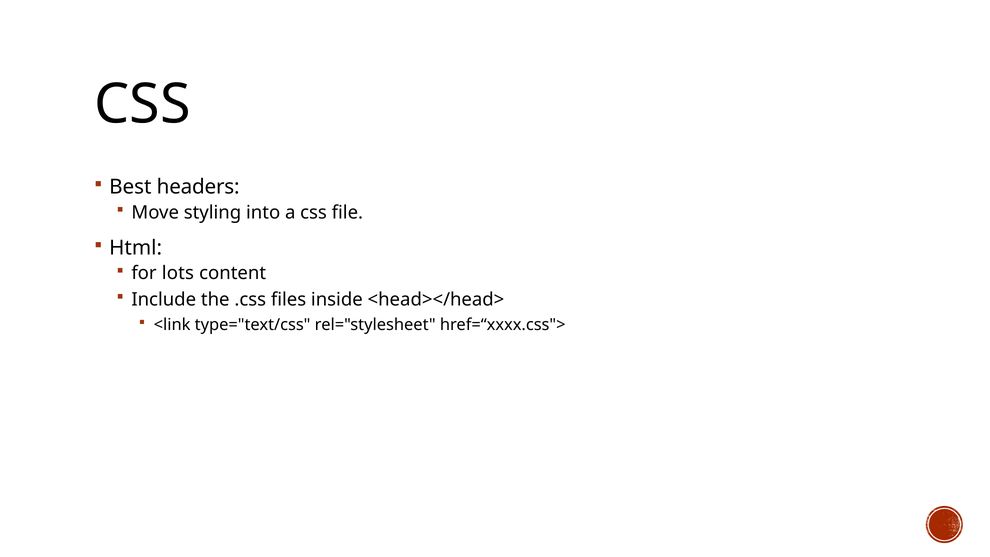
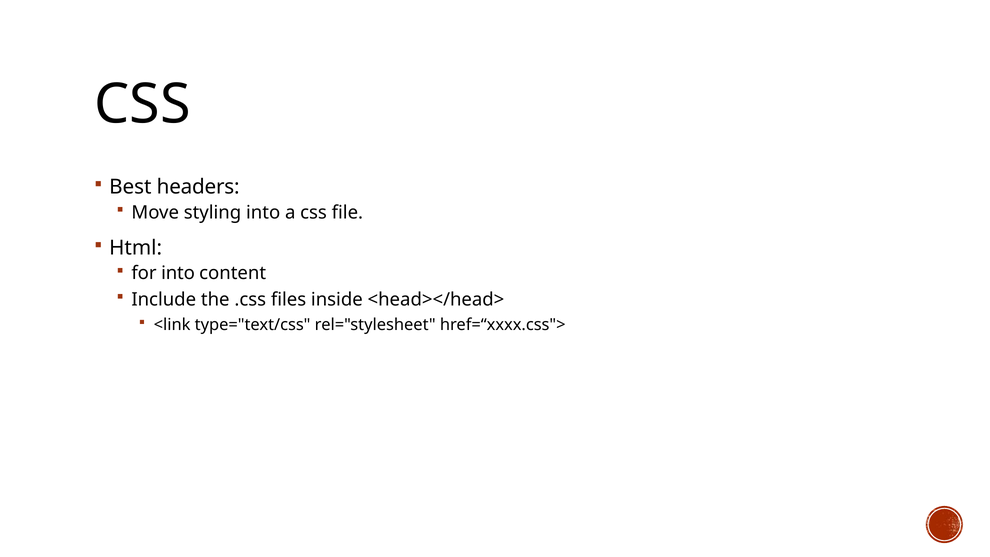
for lots: lots -> into (178, 273)
